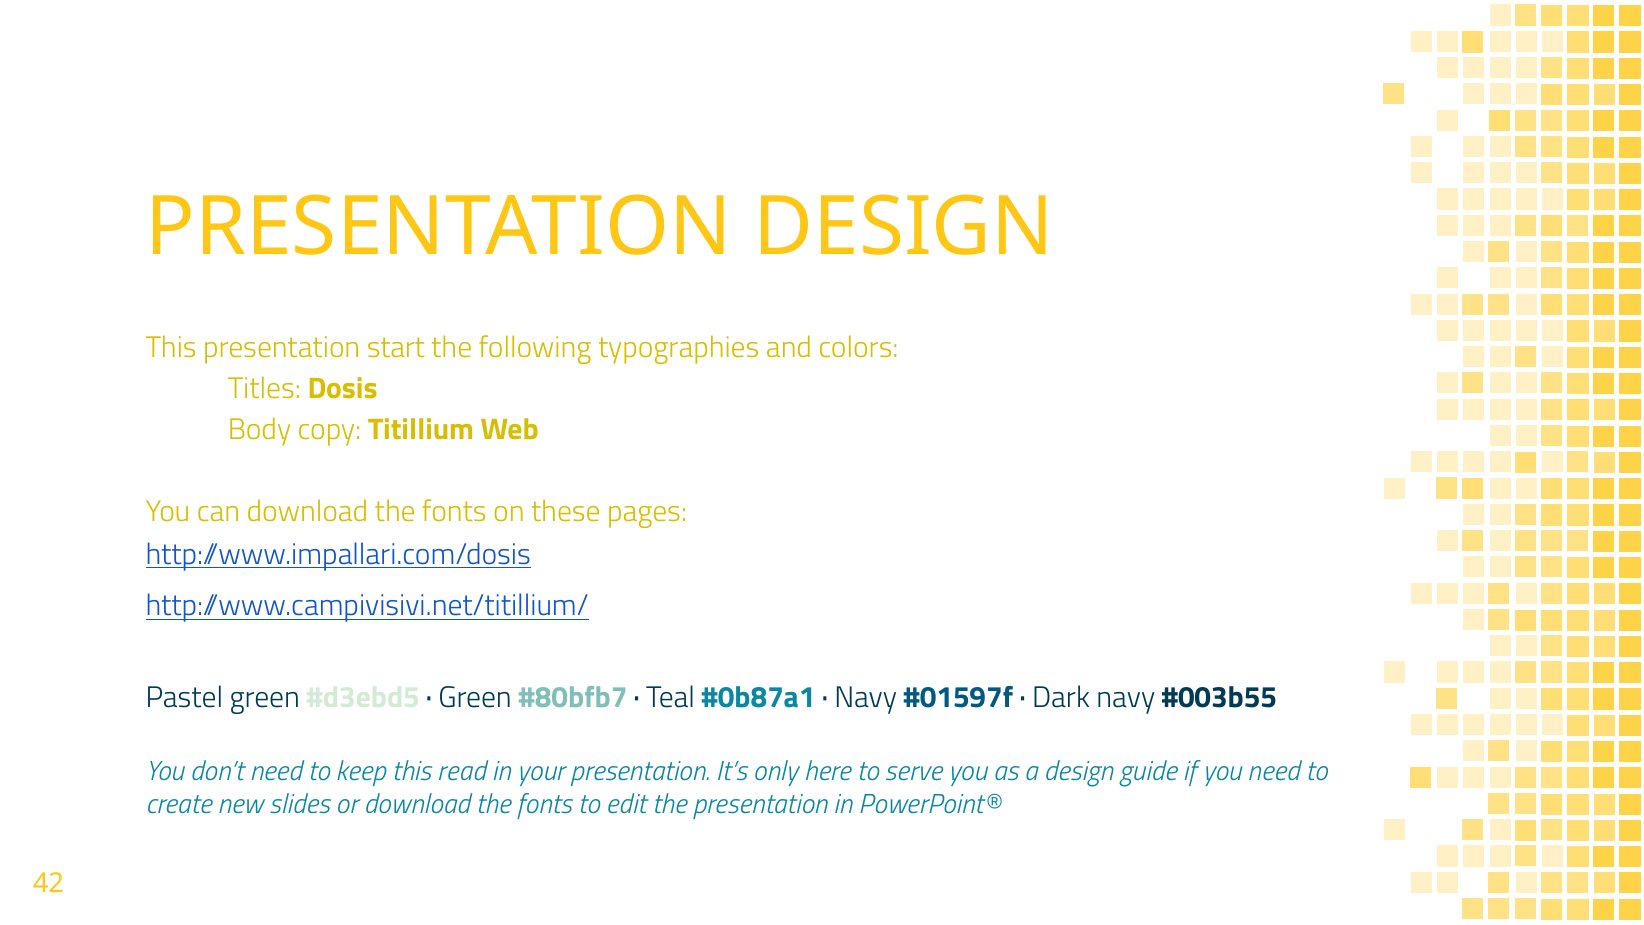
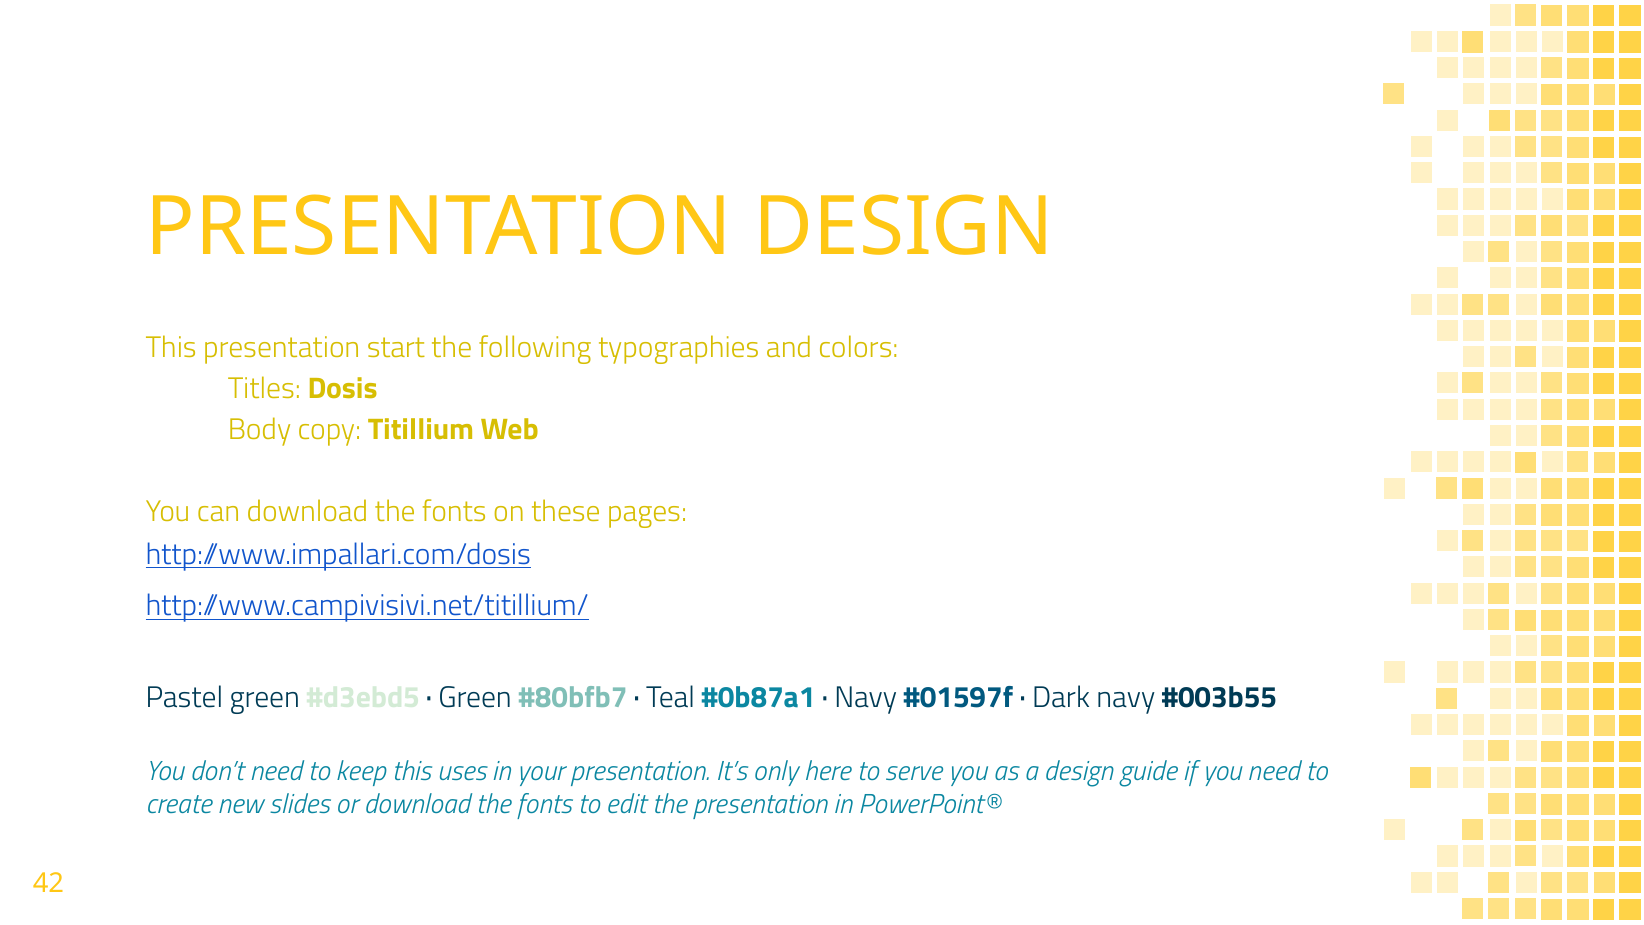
read: read -> uses (462, 771)
